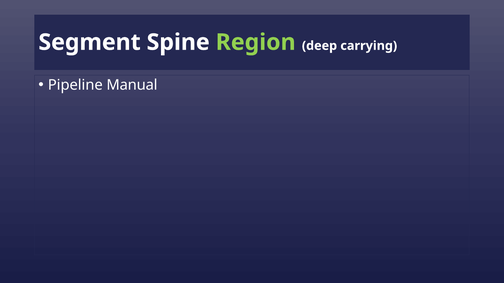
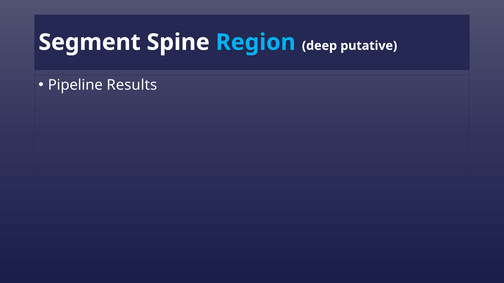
Region colour: light green -> light blue (256, 42)
carrying: carrying -> putative (369, 46)
Manual: Manual -> Results (132, 85)
